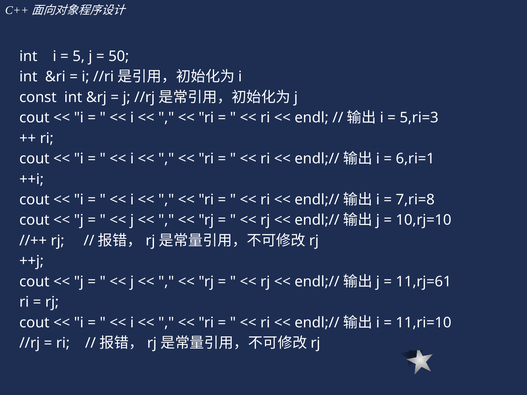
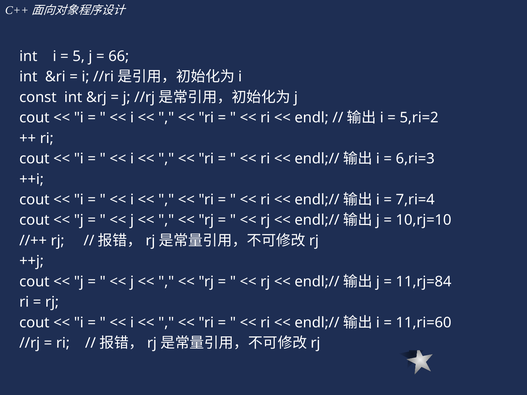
50: 50 -> 66 (119, 56)
5,ri=3: 5,ri=3 -> 5,ri=2 (419, 118)
6,ri=1: 6,ri=1 -> 6,ri=3 (415, 159)
7,ri=8: 7,ri=8 -> 7,ri=4 (415, 200)
11,rj=61: 11,rj=61 -> 11,rj=84 (424, 282)
11,ri=10: 11,ri=10 -> 11,ri=60 (424, 323)
